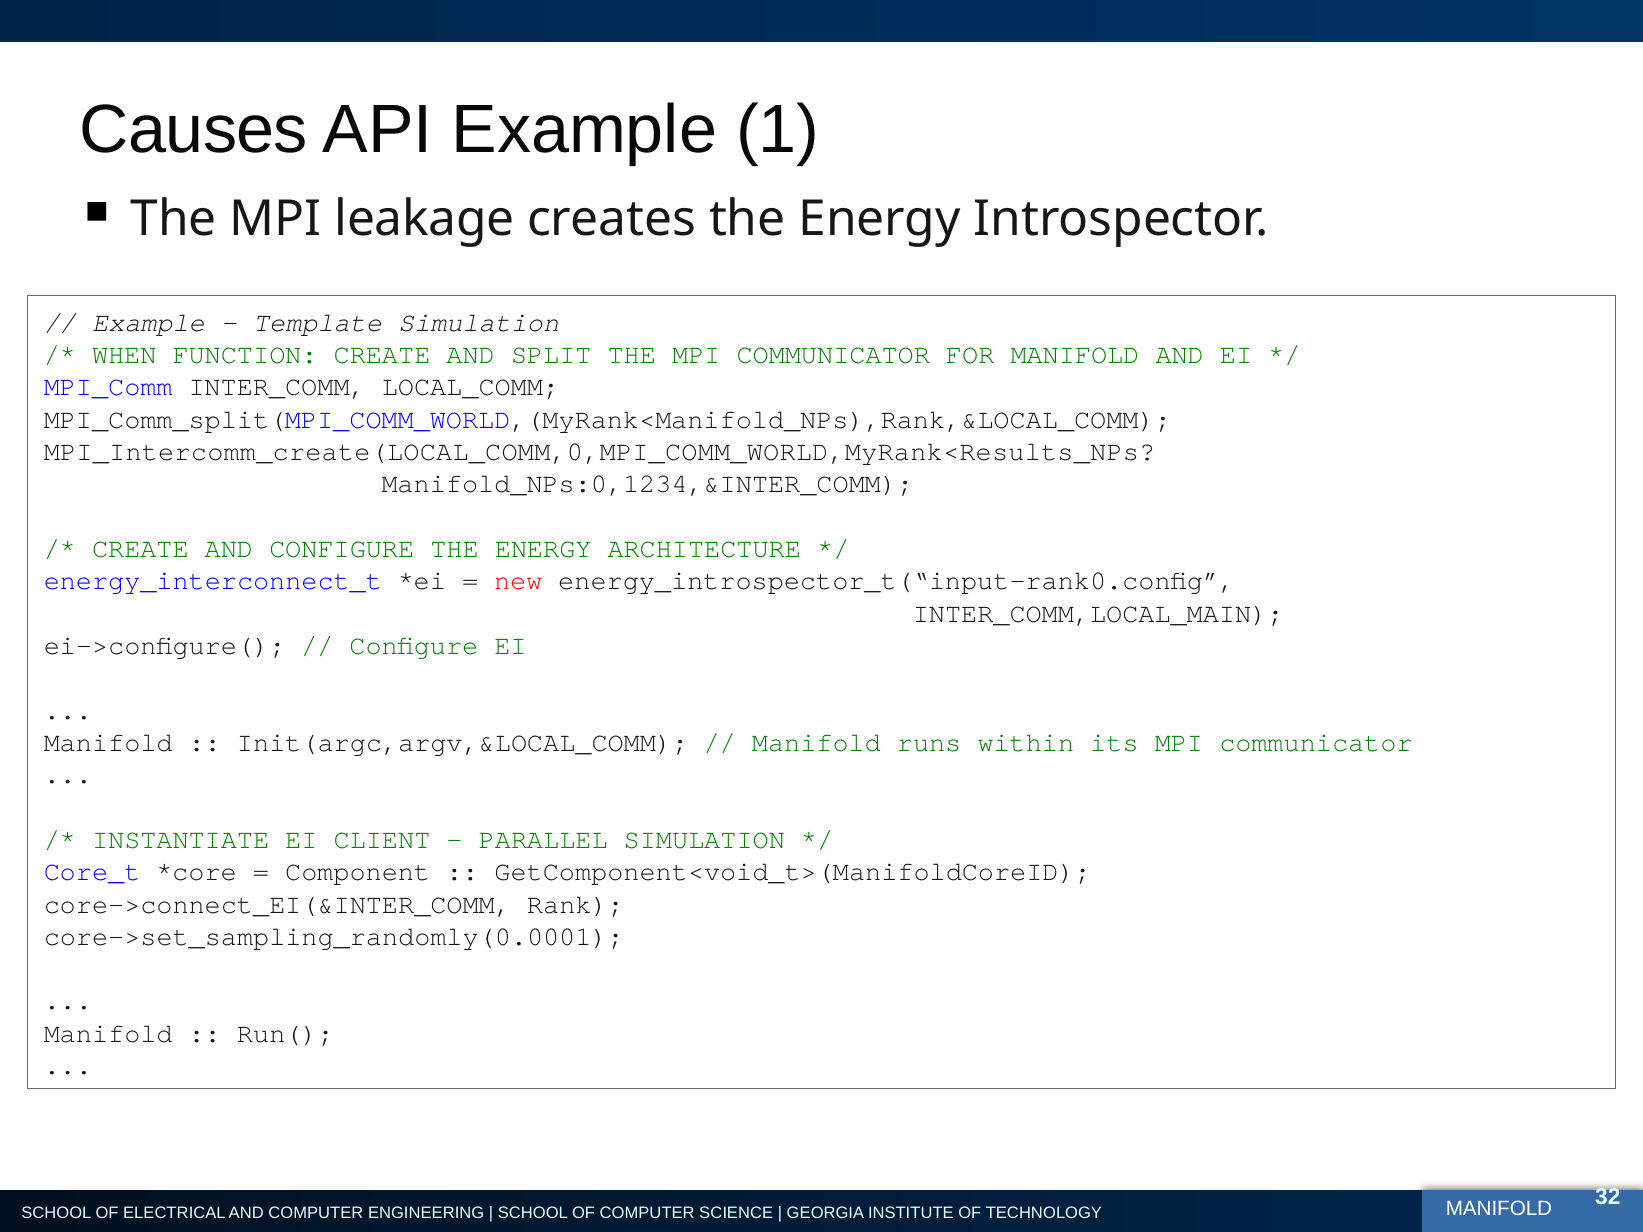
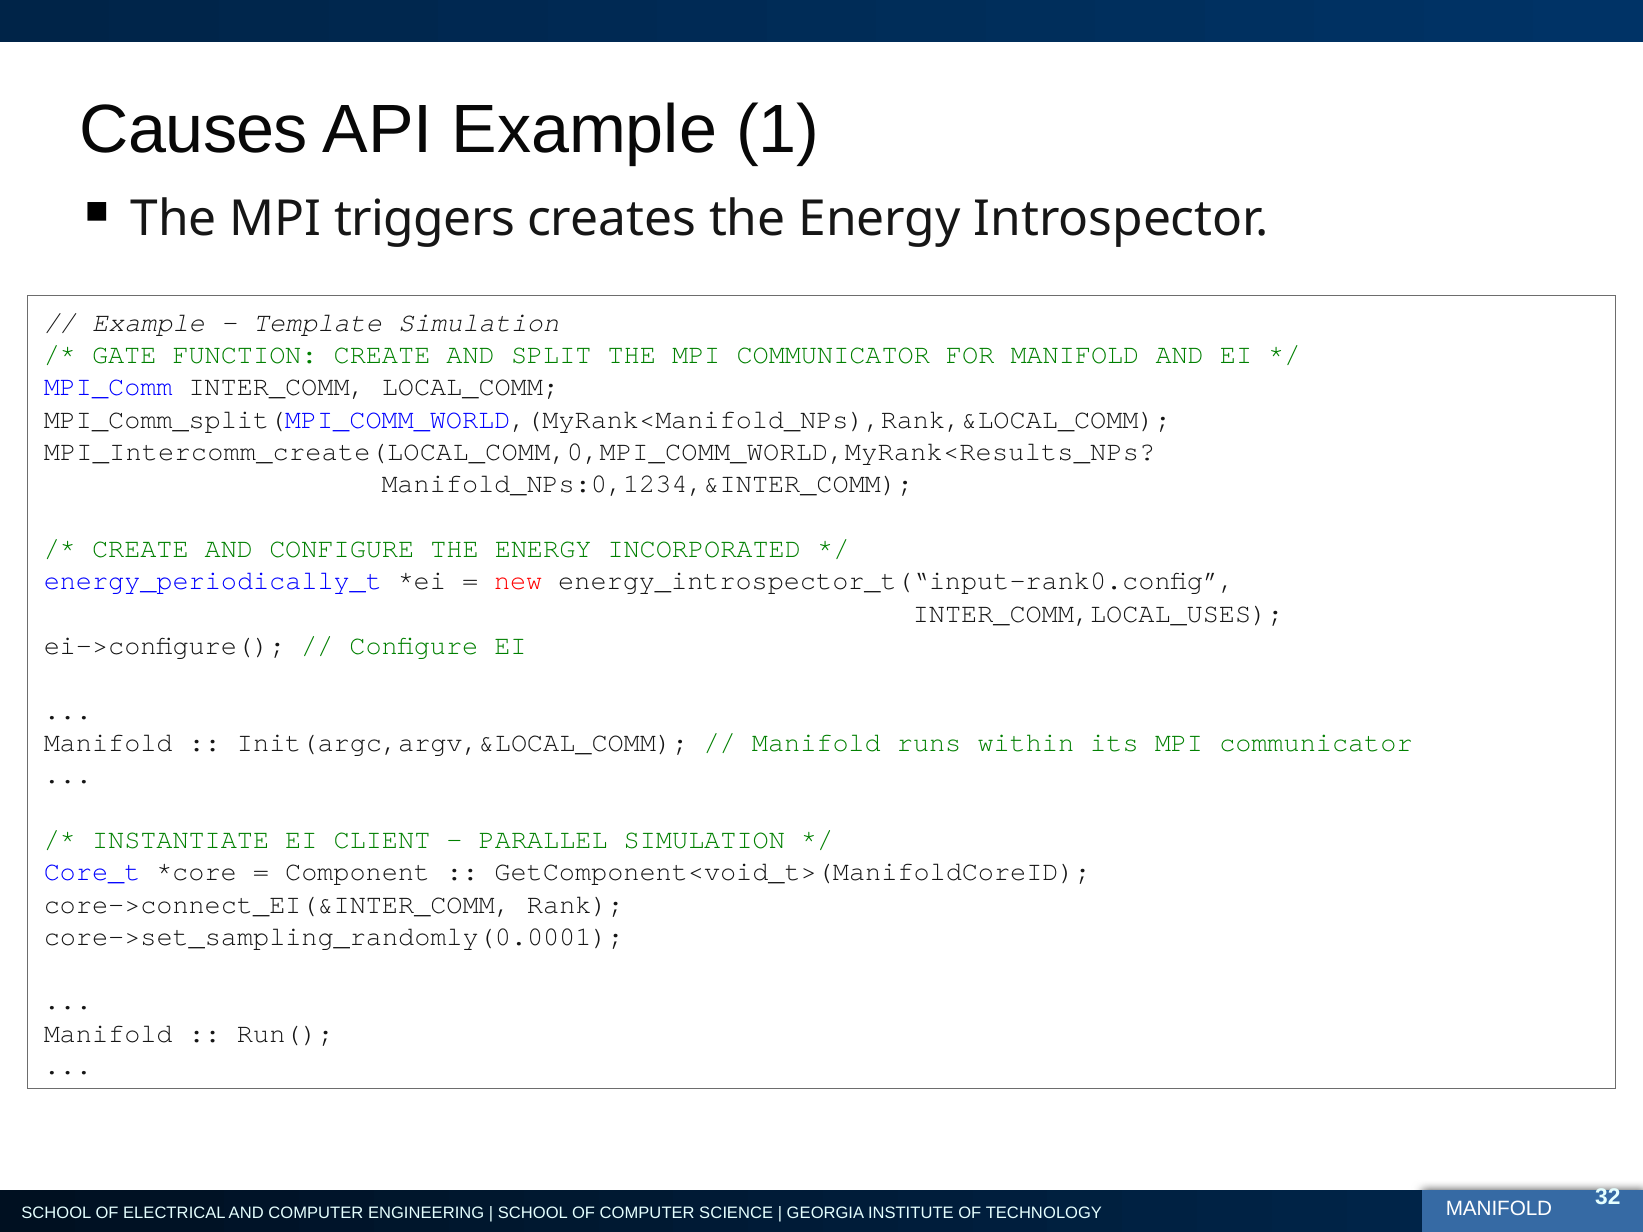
leakage: leakage -> triggers (425, 219)
WHEN: WHEN -> GATE (124, 355)
ARCHITECTURE: ARCHITECTURE -> INCORPORATED (704, 549)
energy_interconnect_t: energy_interconnect_t -> energy_periodically_t (213, 581)
INTER_COMM,LOCAL_MAIN: INTER_COMM,LOCAL_MAIN -> INTER_COMM,LOCAL_USES (1098, 613)
